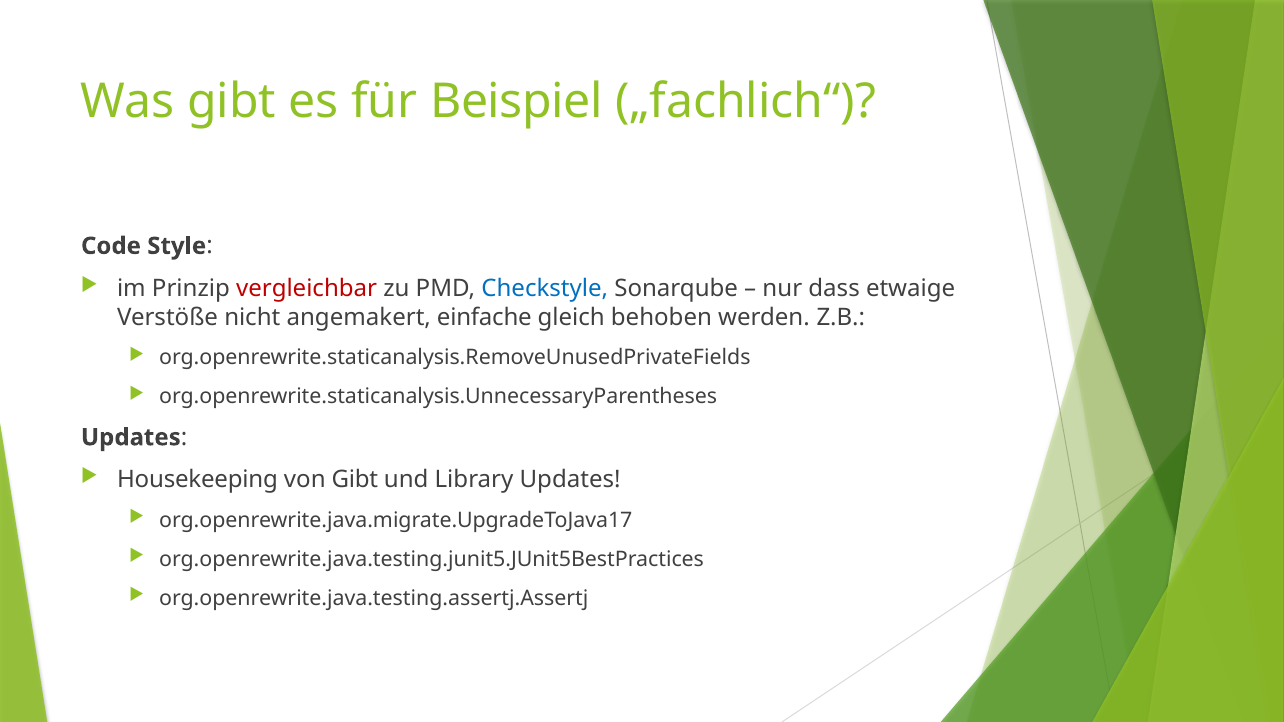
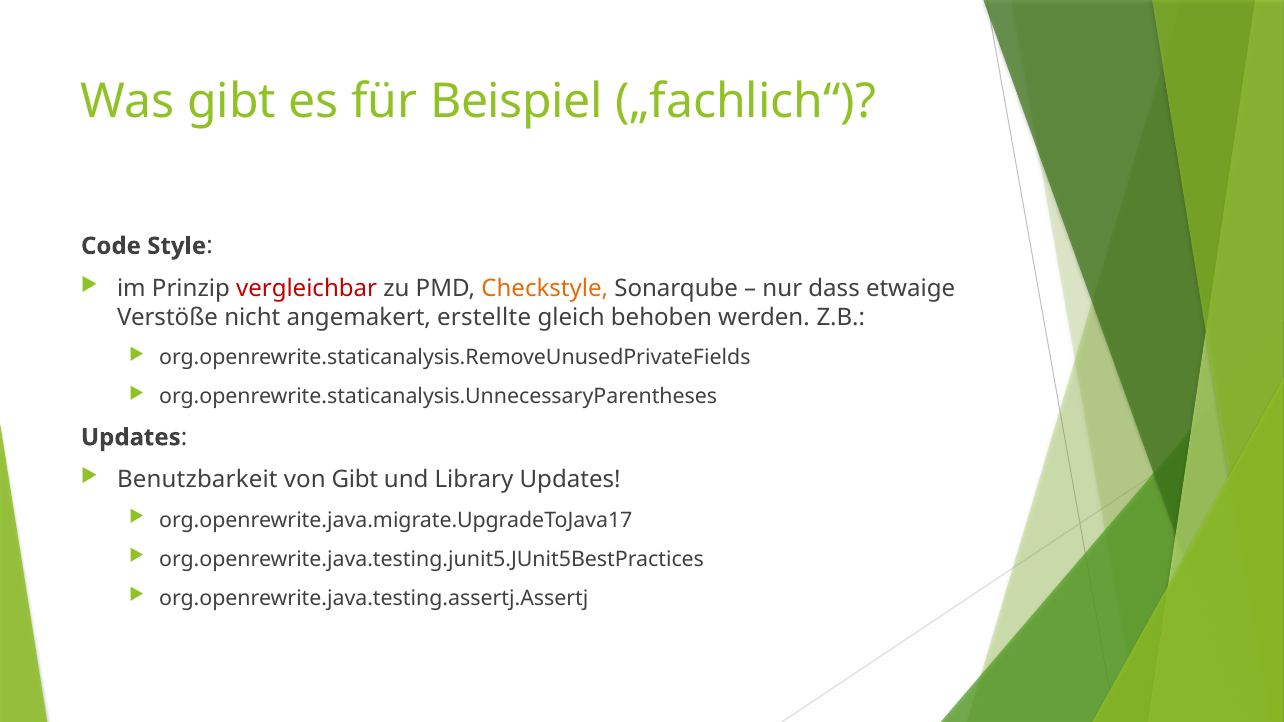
Checkstyle colour: blue -> orange (545, 288)
einfache: einfache -> erstellte (484, 317)
Housekeeping: Housekeeping -> Benutzbarkeit (197, 480)
